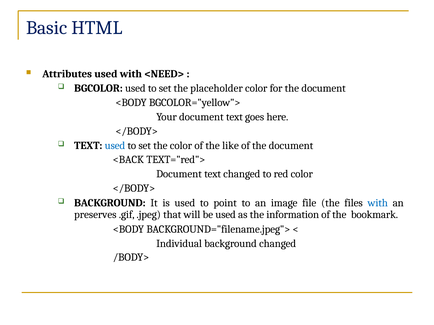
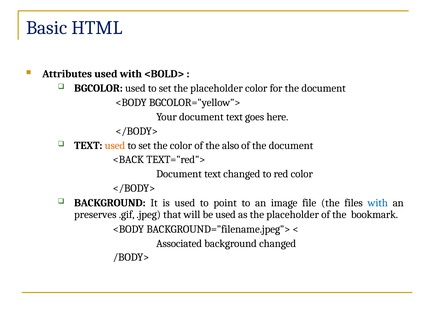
<NEED>: <NEED> -> <BOLD> (164, 74)
used colour: blue -> orange (115, 146)
like: like -> also (231, 146)
as the information: information -> placeholder (293, 215)
Individual: Individual -> Associated (179, 244)
